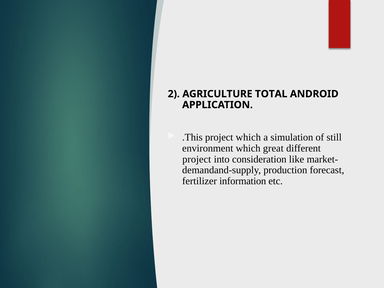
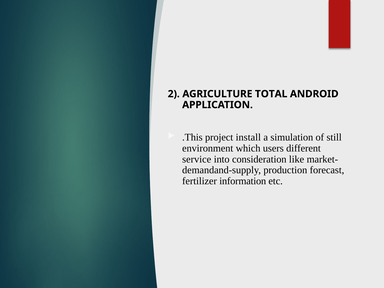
project which: which -> install (248, 137)
great: great -> users (273, 148)
project: project -> service (197, 159)
